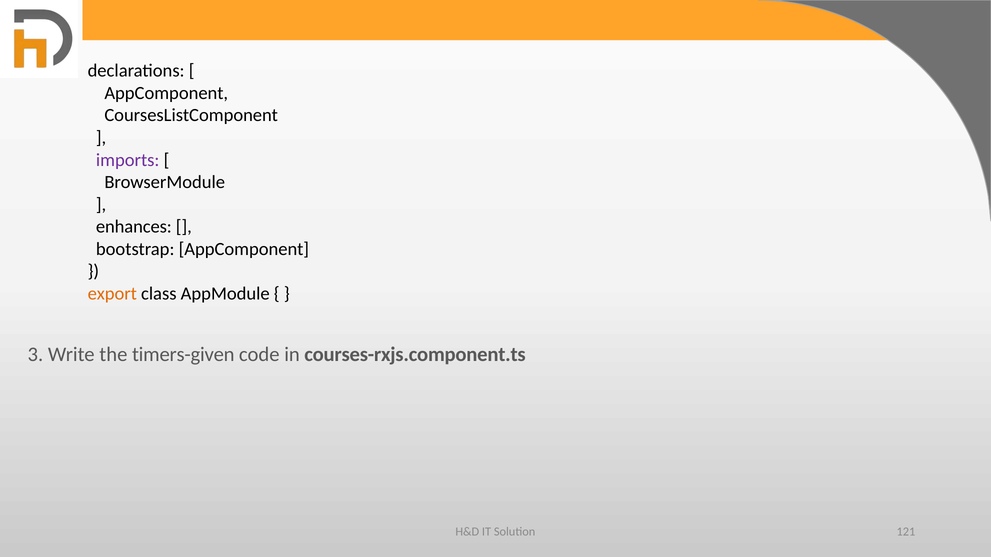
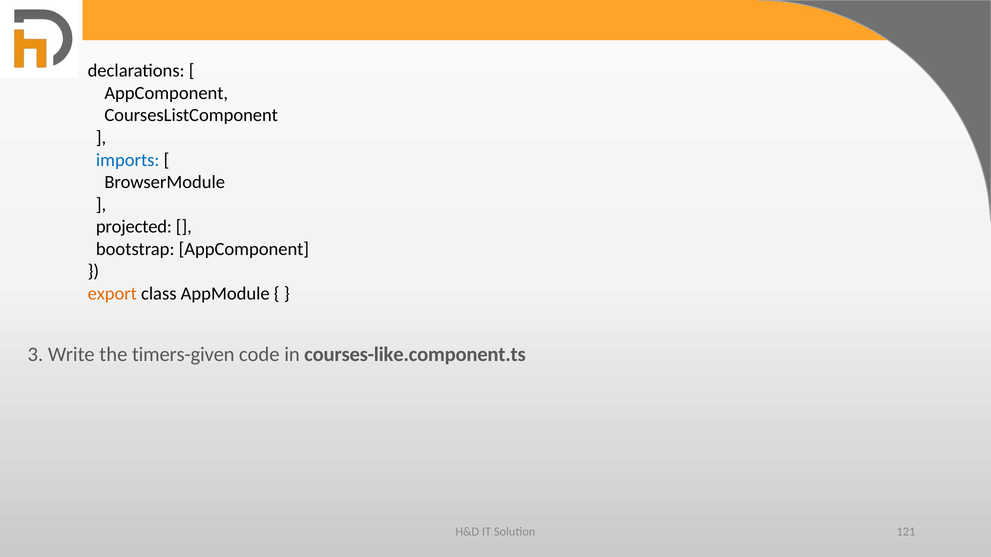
imports colour: purple -> blue (128, 160)
enhances: enhances -> projected (134, 227)
courses-rxjs.component.ts: courses-rxjs.component.ts -> courses-like.component.ts (415, 355)
